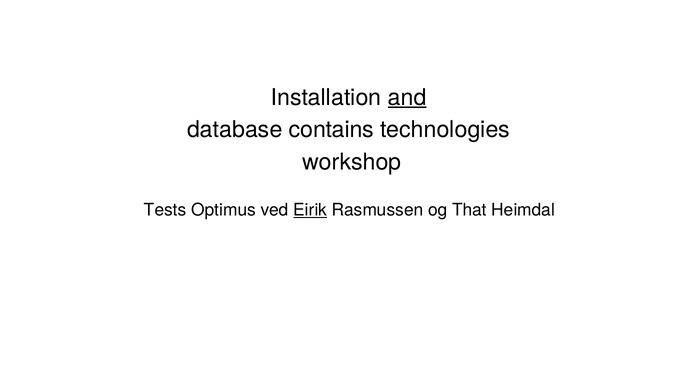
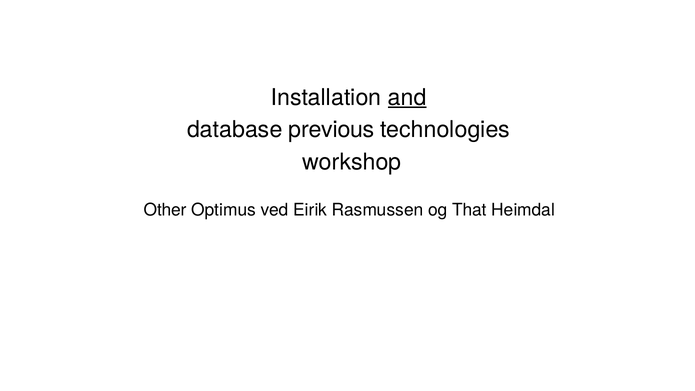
contains: contains -> previous (331, 130)
Tests: Tests -> Other (165, 210)
Eirik underline: present -> none (310, 210)
